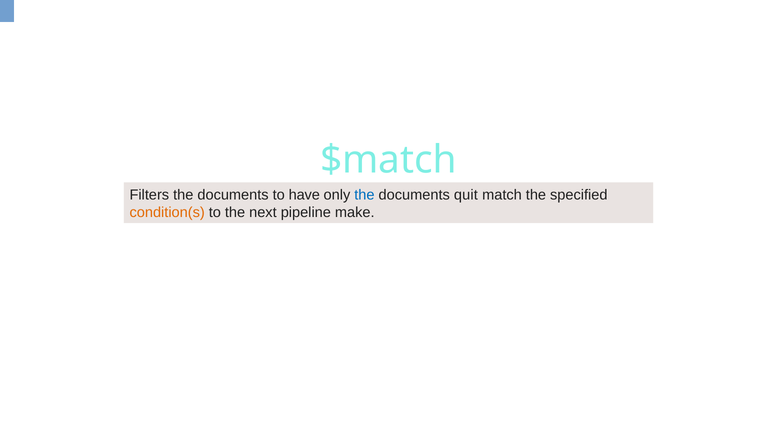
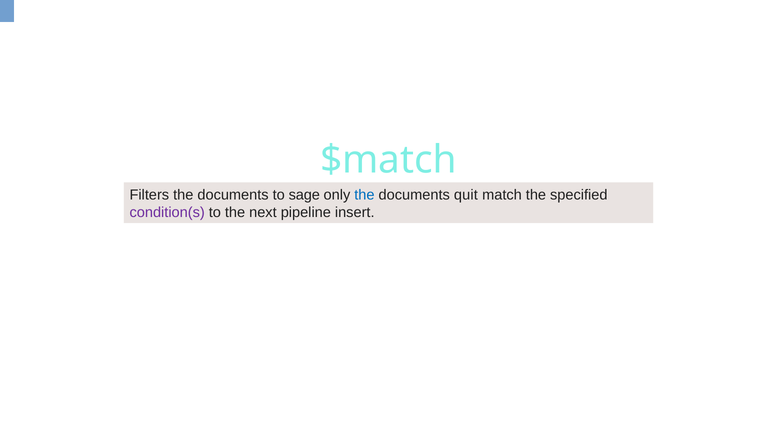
have: have -> sage (304, 195)
condition(s colour: orange -> purple (167, 212)
make: make -> insert (355, 212)
